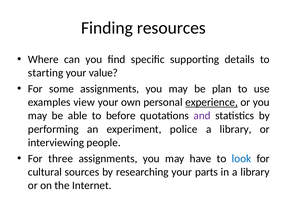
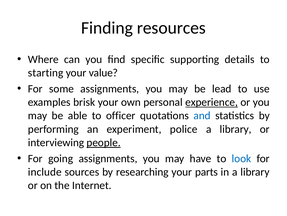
plan: plan -> lead (222, 88)
view: view -> brisk (84, 102)
before: before -> officer (121, 115)
and colour: purple -> blue (202, 115)
people underline: none -> present (104, 142)
three: three -> going (61, 158)
cultural: cultural -> include (45, 171)
